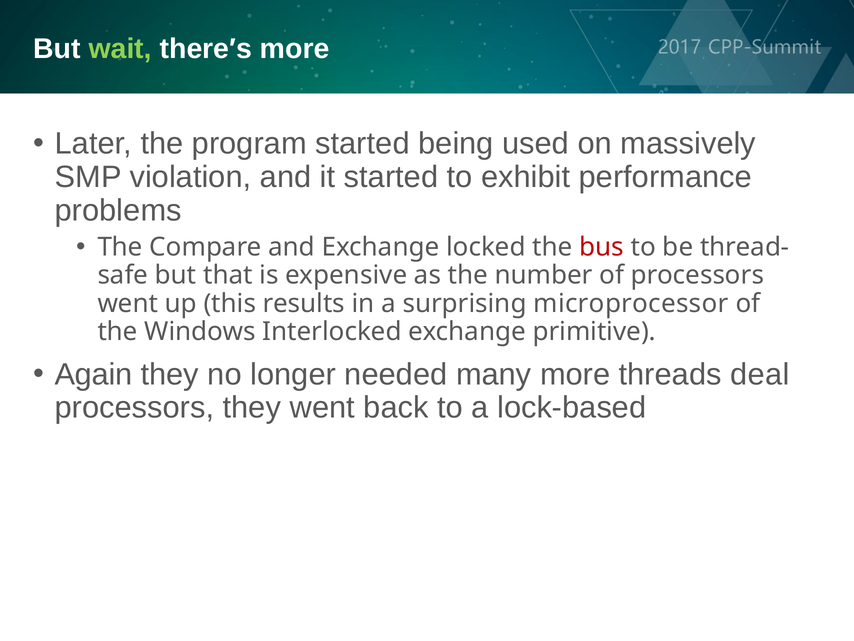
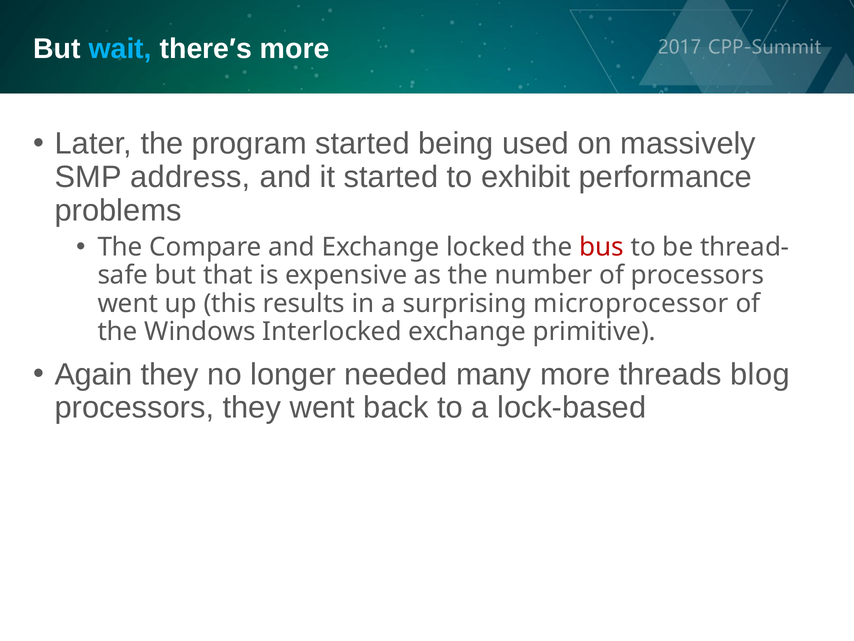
wait colour: light green -> light blue (120, 49)
violation: violation -> address (190, 177)
deal: deal -> blog (760, 374)
